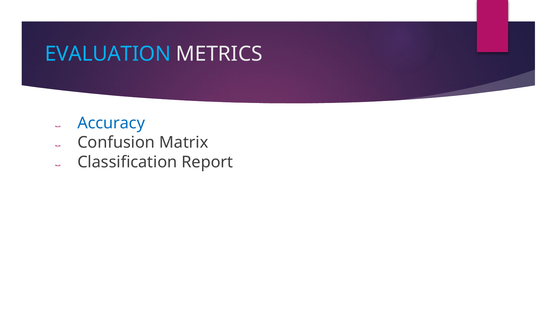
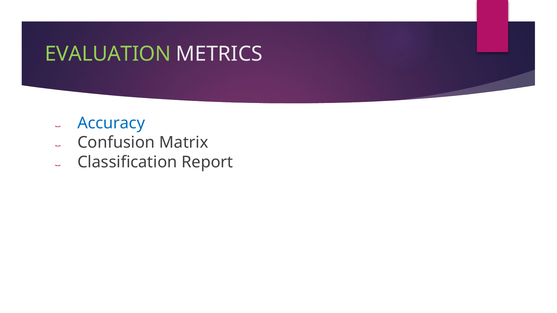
EVALUATION colour: light blue -> light green (108, 54)
